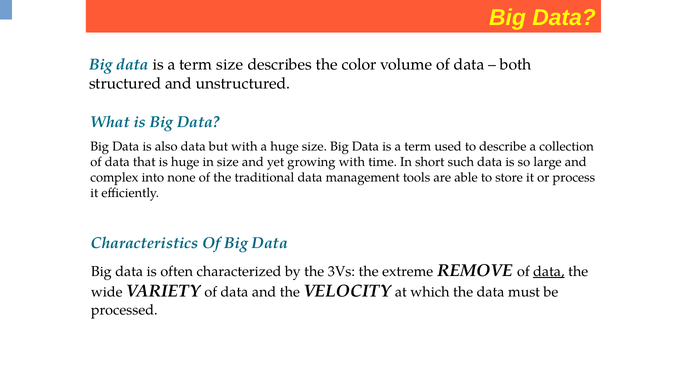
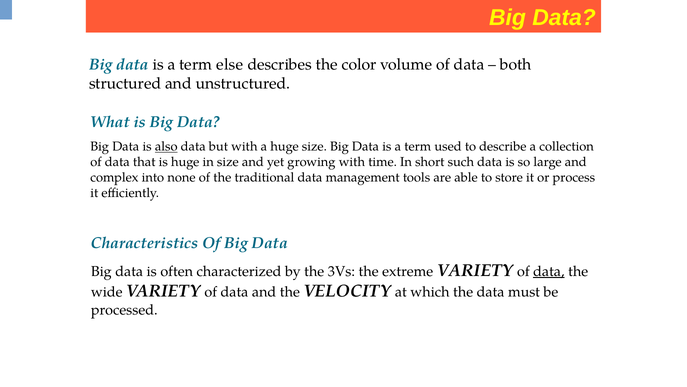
term size: size -> else (230, 64)
also underline: none -> present (166, 146)
extreme REMOVE: REMOVE -> VARIETY (475, 270)
